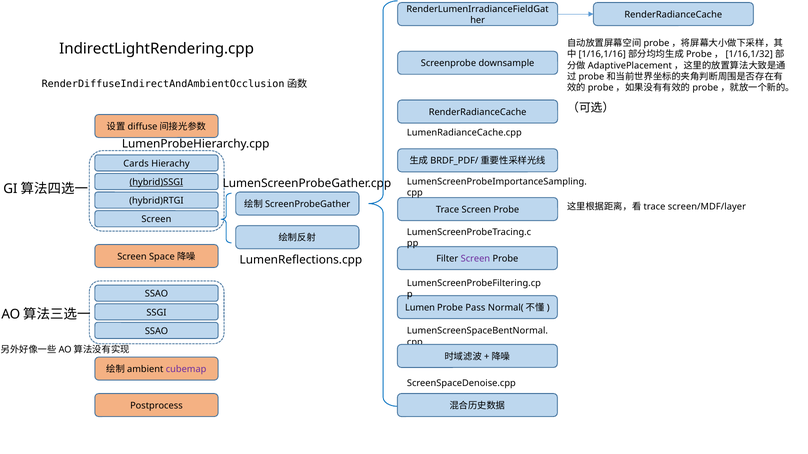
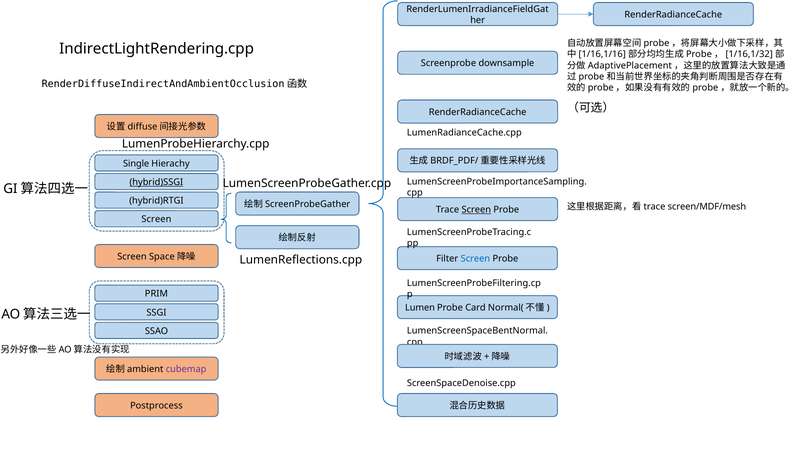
Cards: Cards -> Single (136, 164)
screen/MDF/layer: screen/MDF/layer -> screen/MDF/mesh (707, 207)
Screen underline: none -> present (476, 210)
Screen colour: purple -> blue (475, 259)
SSAO: SSAO -> PRIM (156, 294)
Pass: Pass -> Card (475, 308)
